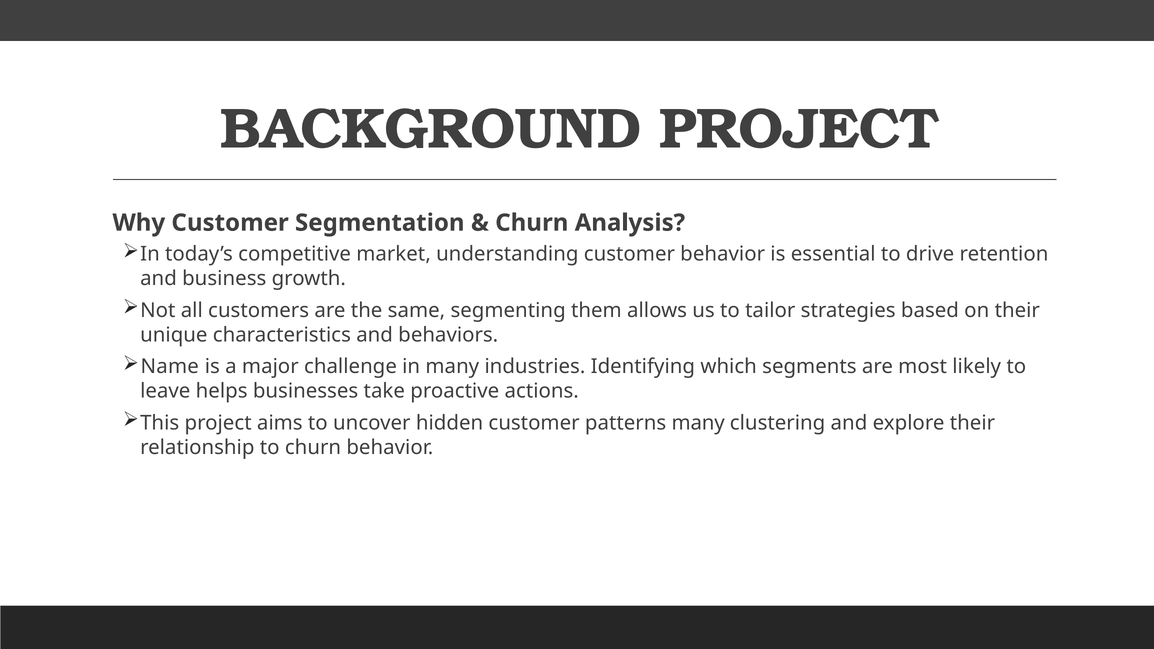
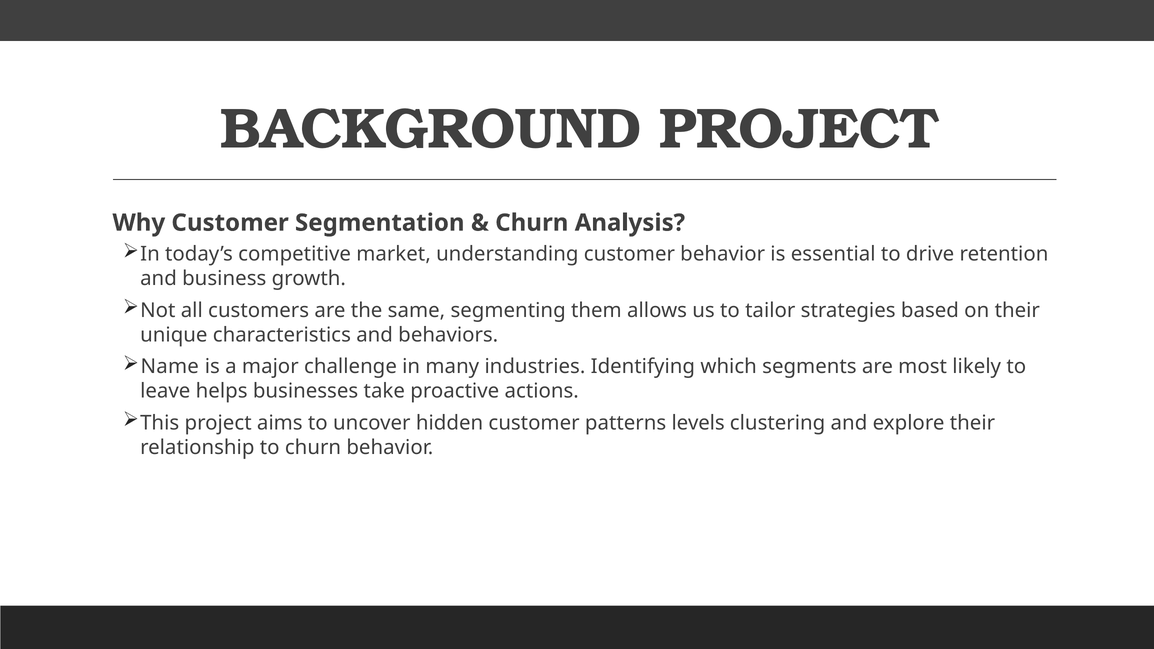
patterns many: many -> levels (698, 423)
